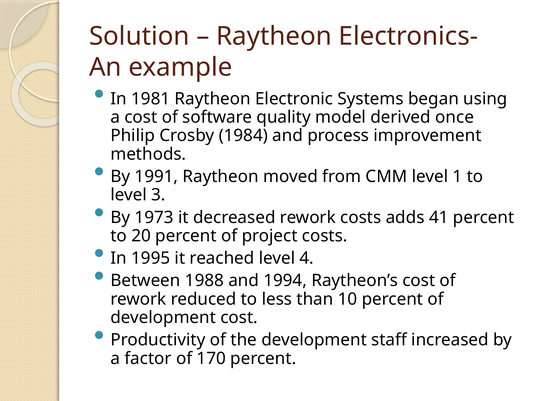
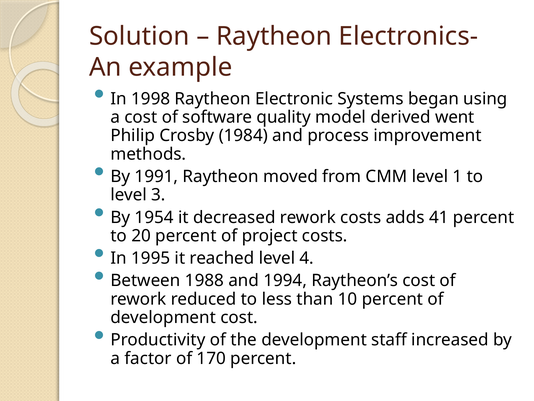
1981: 1981 -> 1998 (151, 99)
once: once -> went (455, 117)
1973: 1973 -> 1954 (154, 217)
